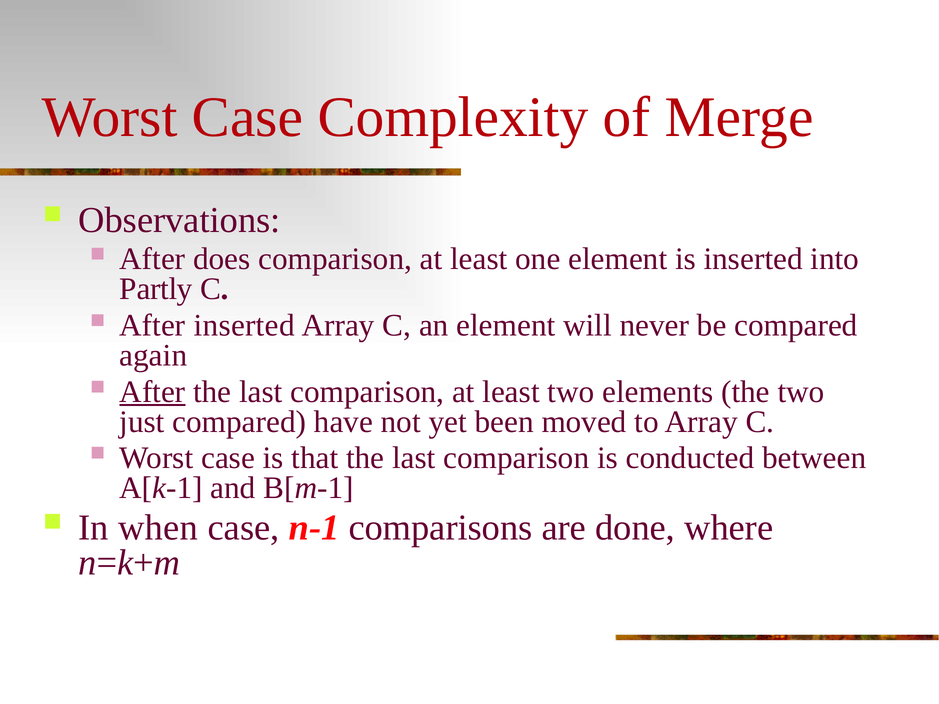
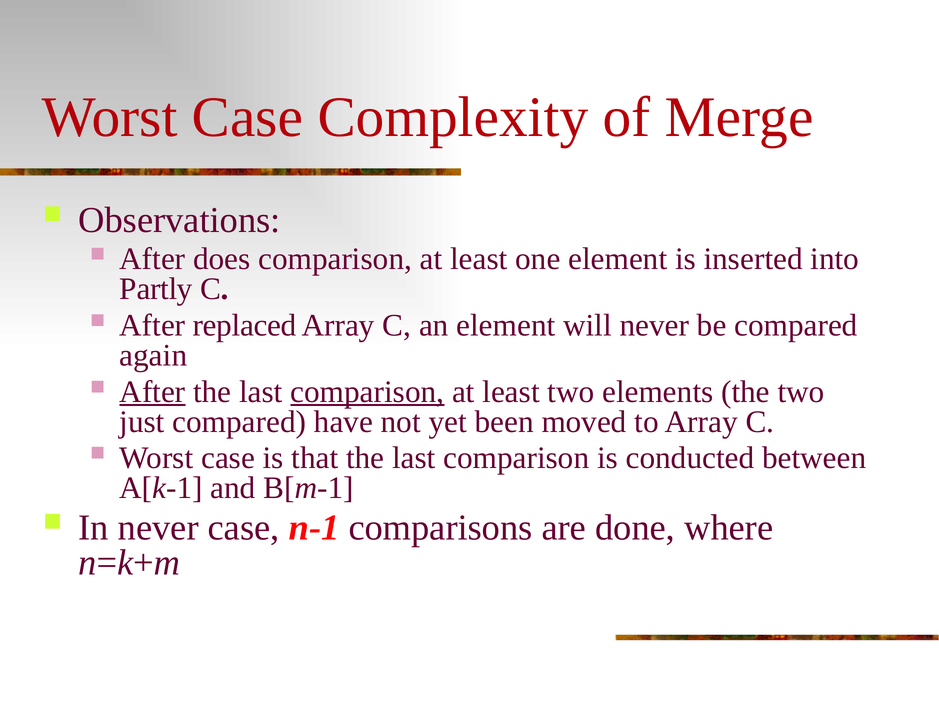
After inserted: inserted -> replaced (245, 325)
comparison underline: none -> present (367, 392)
In when: when -> never (158, 528)
